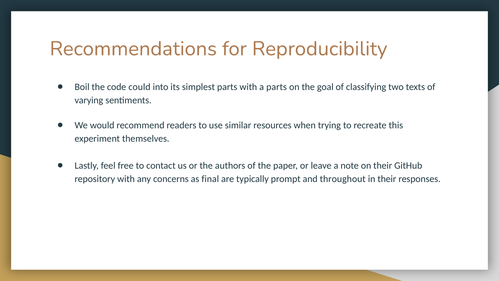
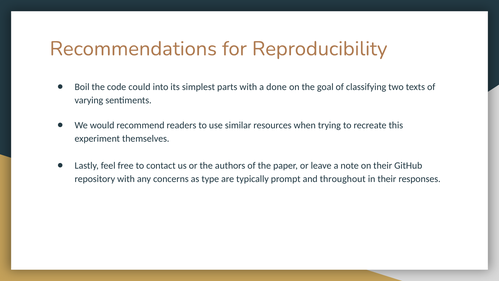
a parts: parts -> done (277, 87)
final: final -> type (210, 179)
